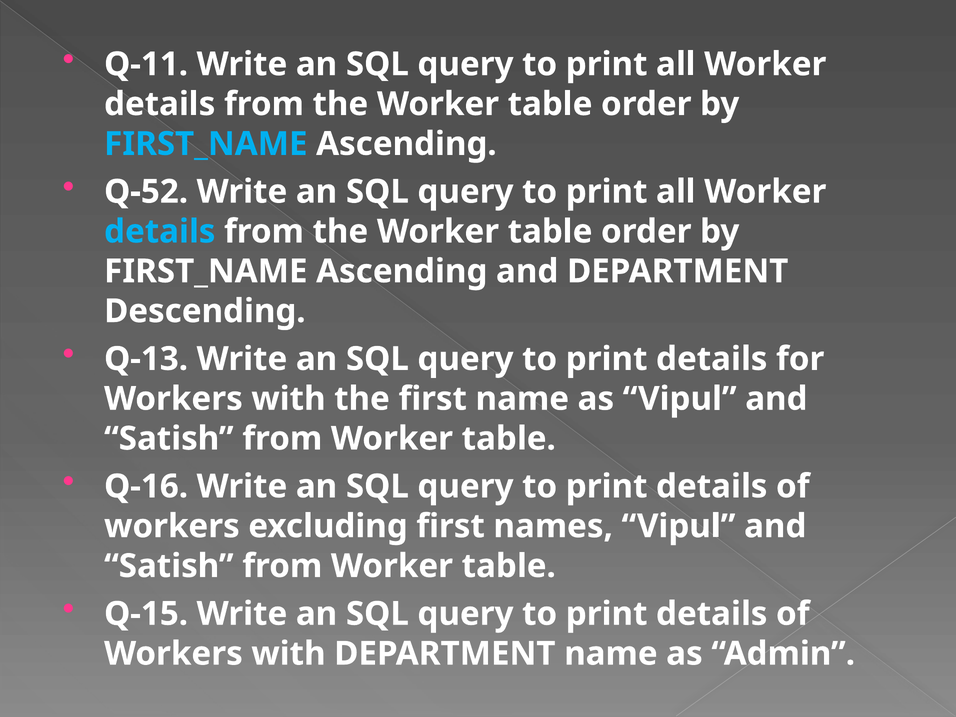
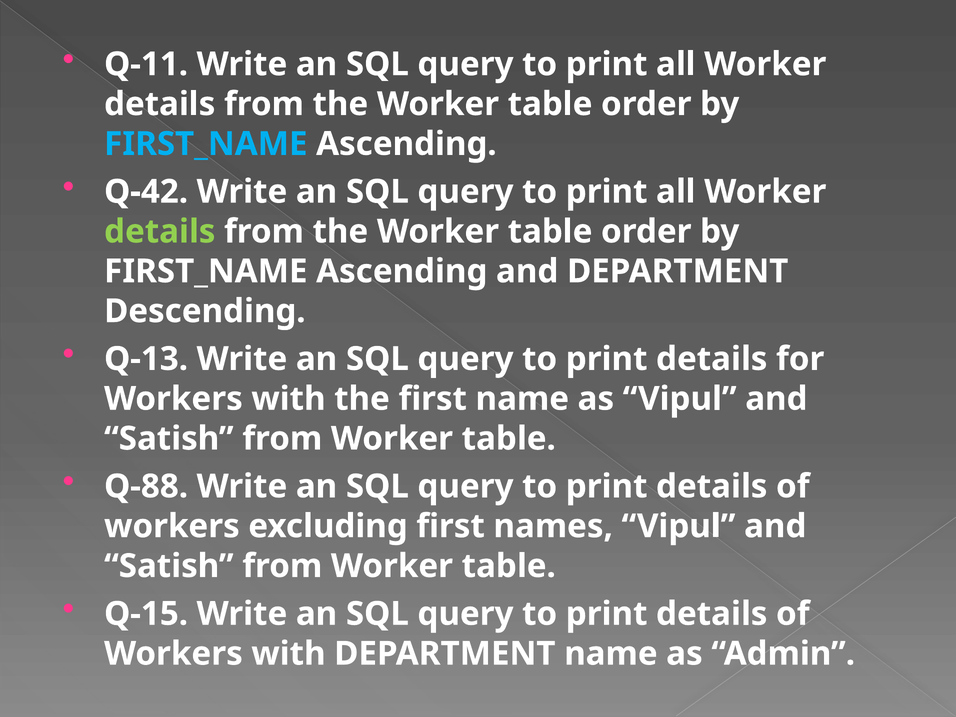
Q-52: Q-52 -> Q-42 (146, 192)
details colour: light blue -> light green (160, 232)
Q-16: Q-16 -> Q-88 (146, 486)
